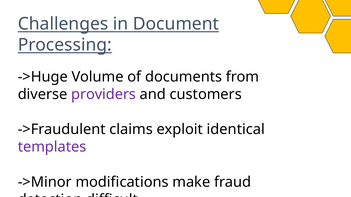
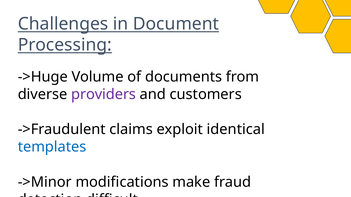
templates colour: purple -> blue (52, 147)
